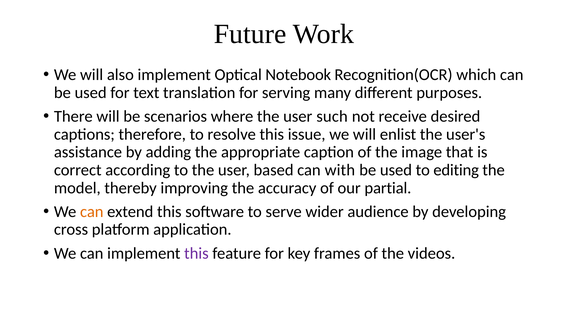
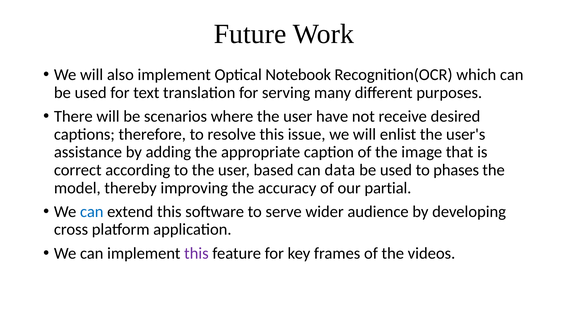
such: such -> have (332, 117)
with: with -> data (340, 170)
editing: editing -> phases (456, 170)
can colour: orange -> blue (92, 212)
